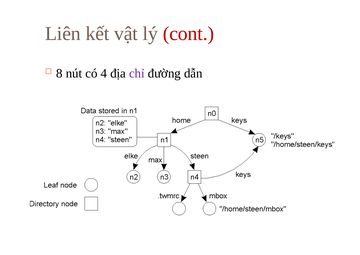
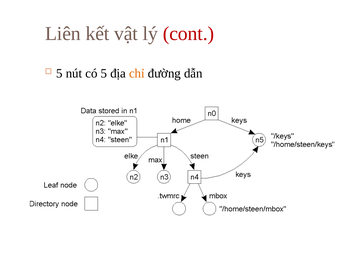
8: 8 -> 5 (59, 73)
có 4: 4 -> 5 (104, 73)
chỉ colour: purple -> orange (137, 73)
